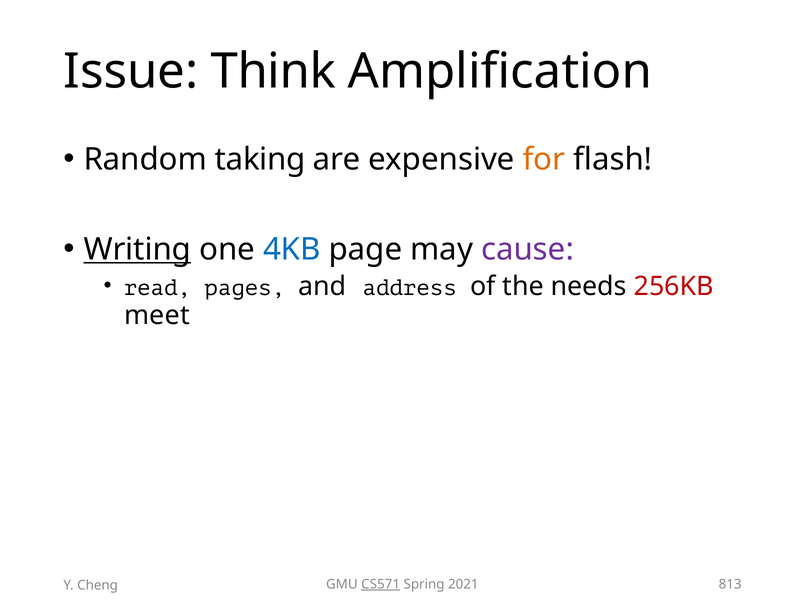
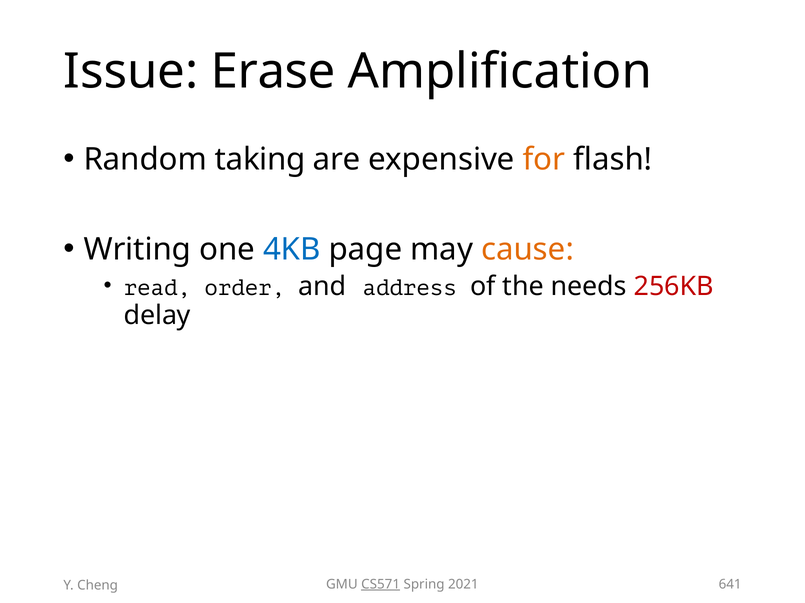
Think: Think -> Erase (273, 72)
Writing underline: present -> none (137, 250)
cause colour: purple -> orange (528, 250)
pages: pages -> order (245, 288)
meet: meet -> delay (157, 316)
813: 813 -> 641 (730, 585)
